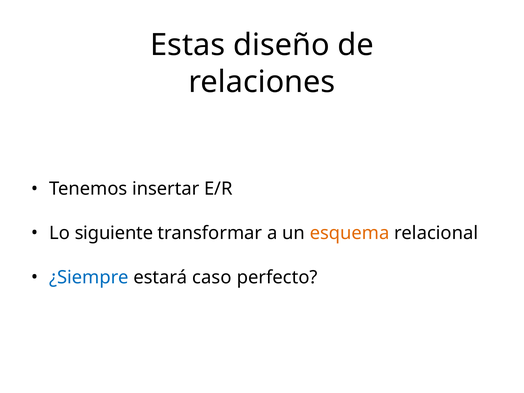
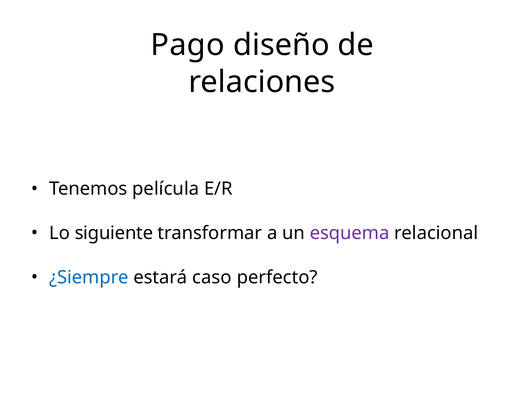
Estas: Estas -> Pago (188, 45)
insertar: insertar -> película (166, 189)
esquema colour: orange -> purple (350, 233)
